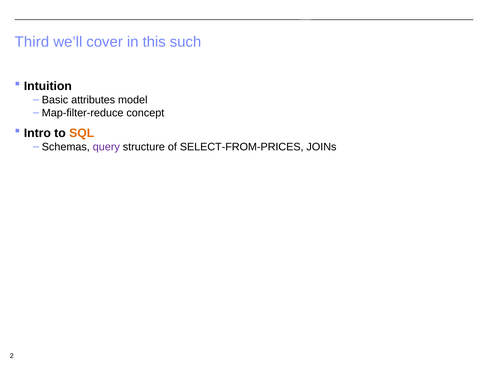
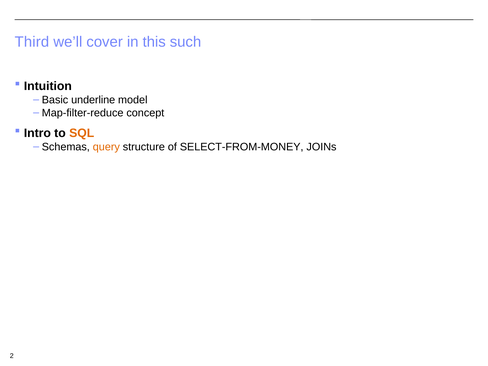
attributes: attributes -> underline (93, 100)
query colour: purple -> orange (106, 147)
SELECT-FROM-PRICES: SELECT-FROM-PRICES -> SELECT-FROM-MONEY (242, 147)
